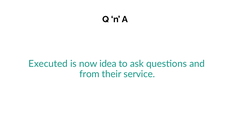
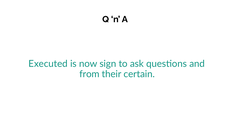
idea: idea -> sign (108, 64)
service: service -> certain (139, 74)
